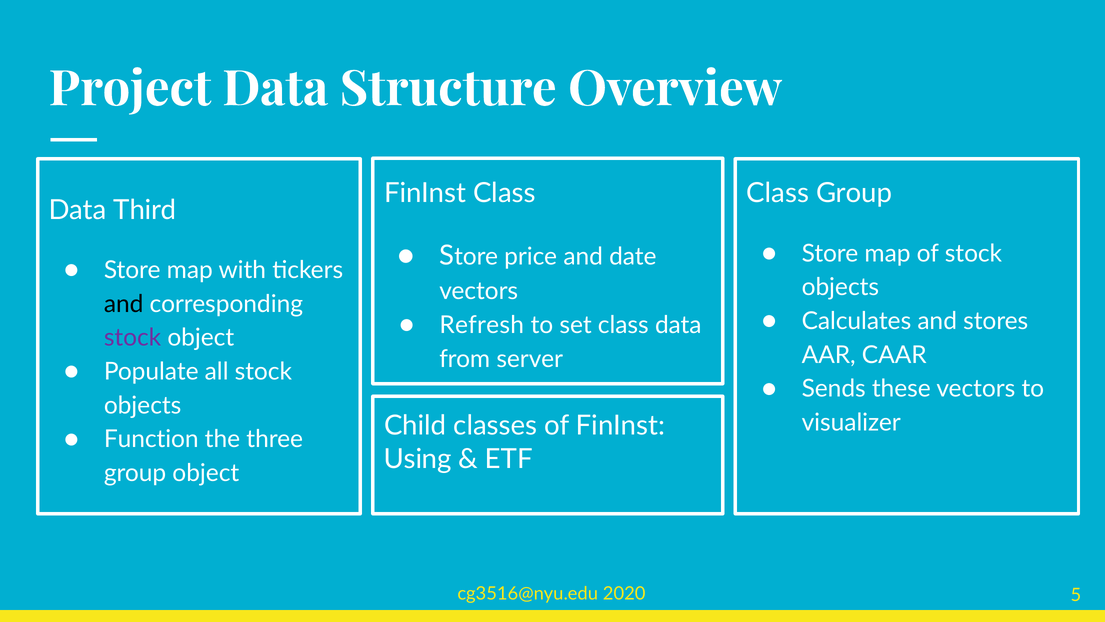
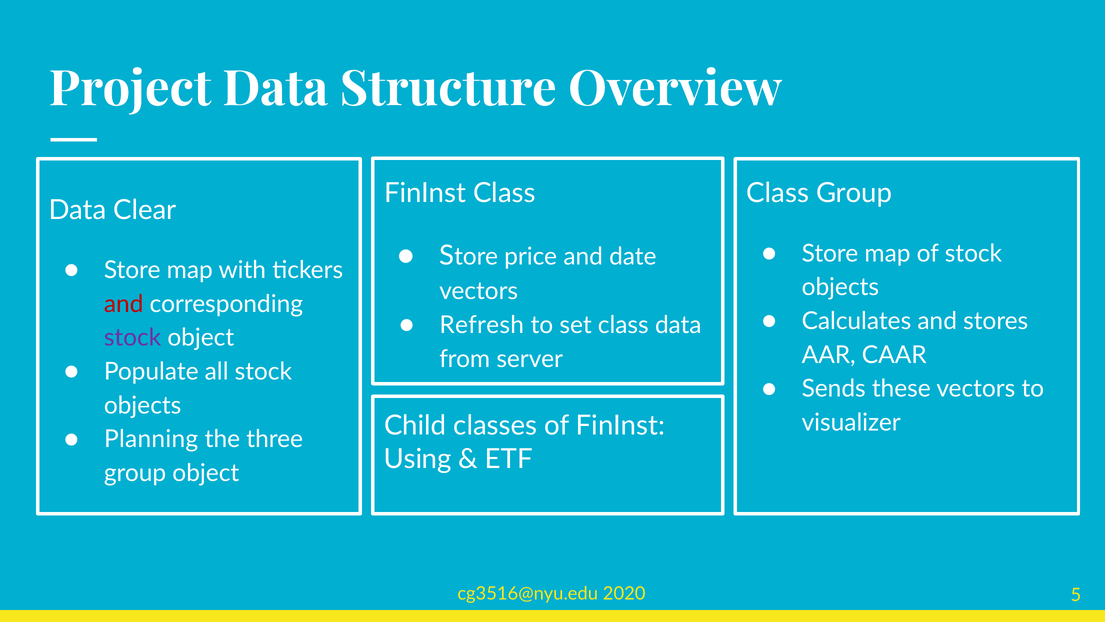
Third: Third -> Clear (145, 210)
and colour: black -> red (124, 304)
Function: Function -> Planning (151, 439)
